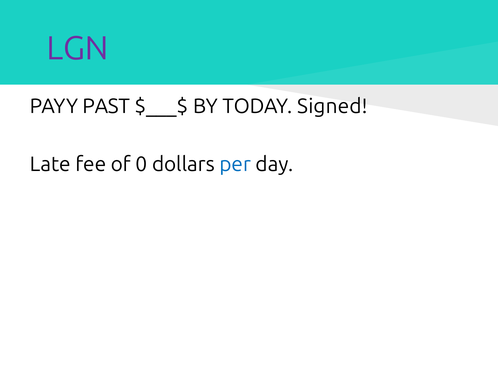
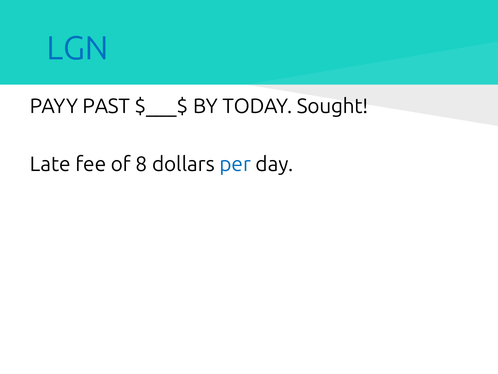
LGN colour: purple -> blue (77, 48)
Signed: Signed -> Sought (333, 106)
0: 0 -> 8 (142, 164)
